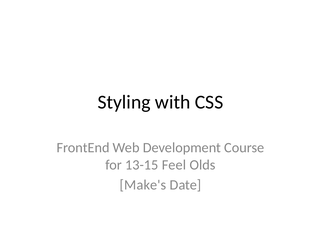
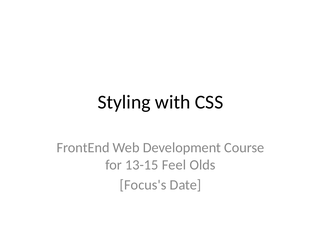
Make's: Make's -> Focus's (143, 185)
